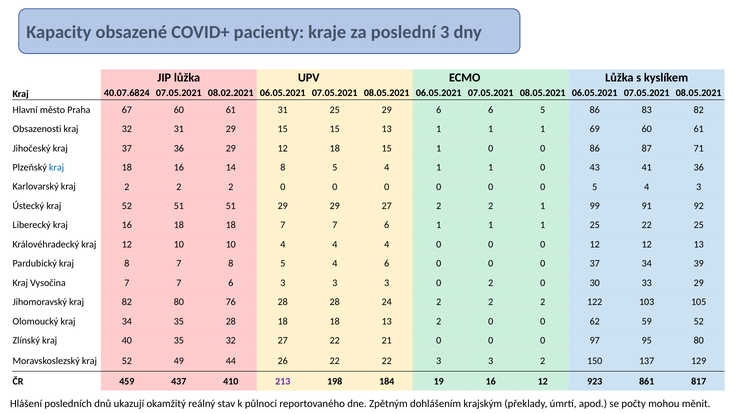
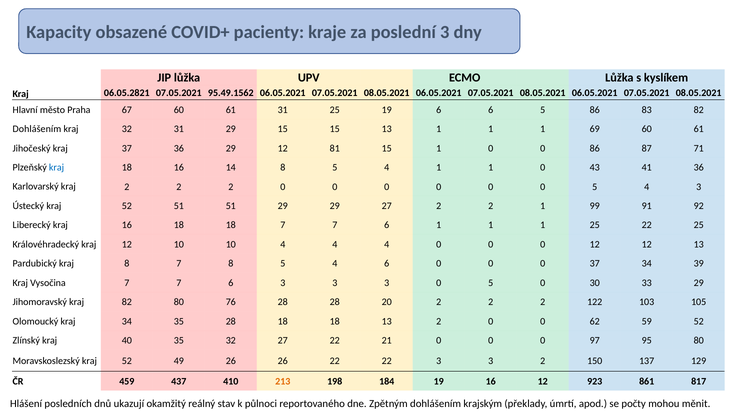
40.07.6824: 40.07.6824 -> 06.05.2821 (127, 93)
08.02.2021: 08.02.2021 -> 95.49.1562 (231, 93)
25 29: 29 -> 19 (387, 110)
Obsazenosti: Obsazenosti -> Dohlášením (37, 129)
12 18: 18 -> 81 (335, 148)
3 0 2: 2 -> 5 (491, 283)
24: 24 -> 20 (387, 303)
49 44: 44 -> 26 (231, 361)
213 colour: purple -> orange (283, 382)
